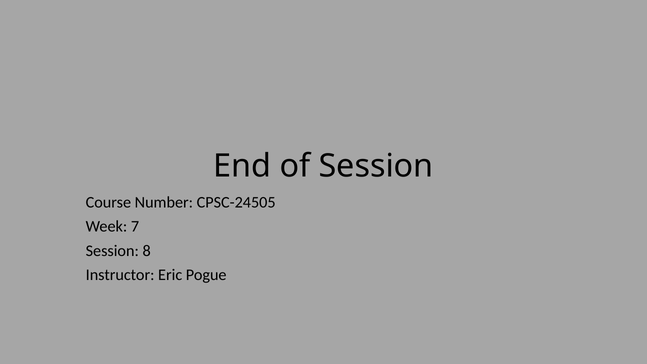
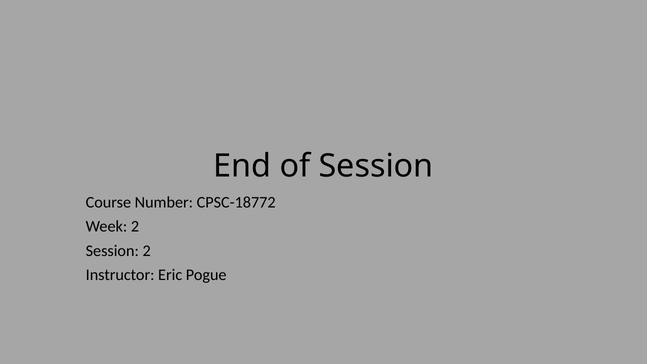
CPSC-24505: CPSC-24505 -> CPSC-18772 (236, 202)
Week 7: 7 -> 2 (135, 226)
Session 8: 8 -> 2 (147, 251)
